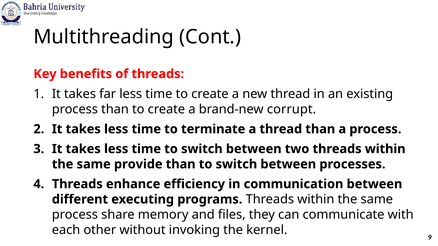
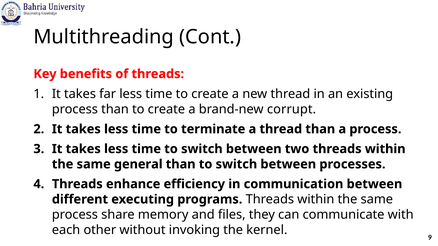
provide: provide -> general (138, 164)
